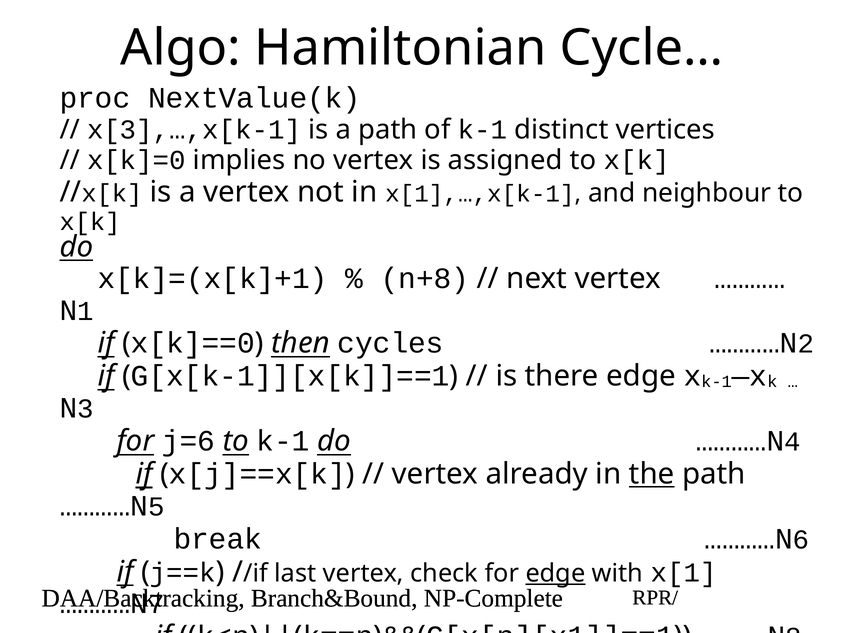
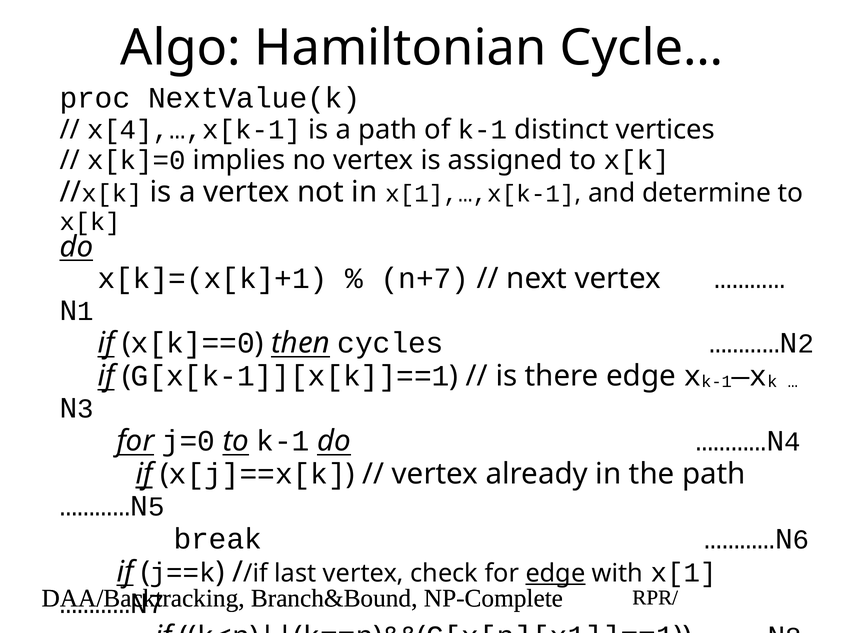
x[3],…,x[k-1: x[3],…,x[k-1 -> x[4],…,x[k-1 (194, 130)
neighbour: neighbour -> determine (707, 193)
n+8: n+8 -> n+7 (425, 278)
j=6: j=6 -> j=0 (188, 441)
the underline: present -> none (652, 474)
